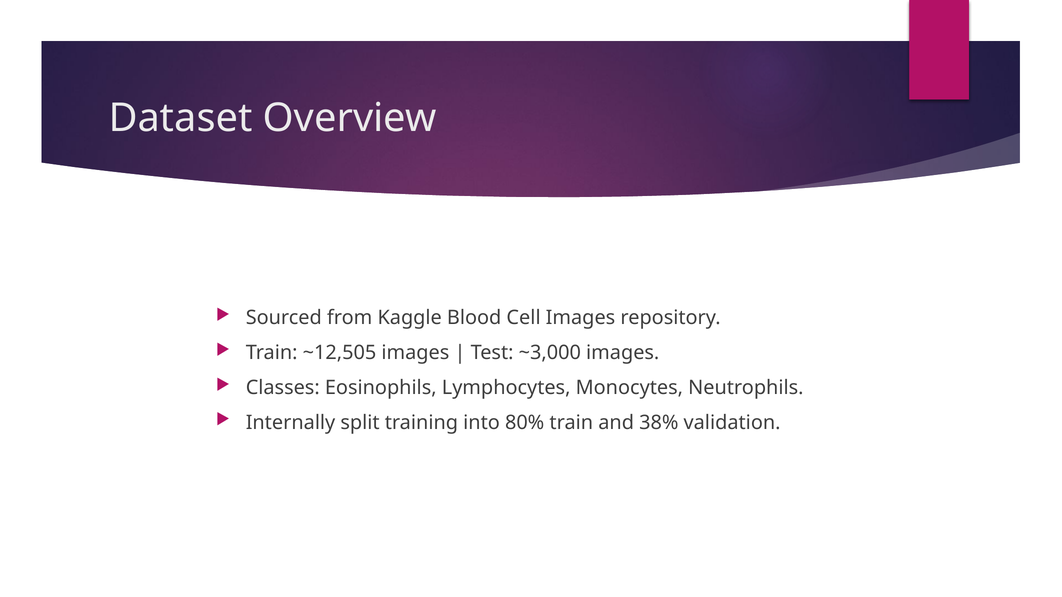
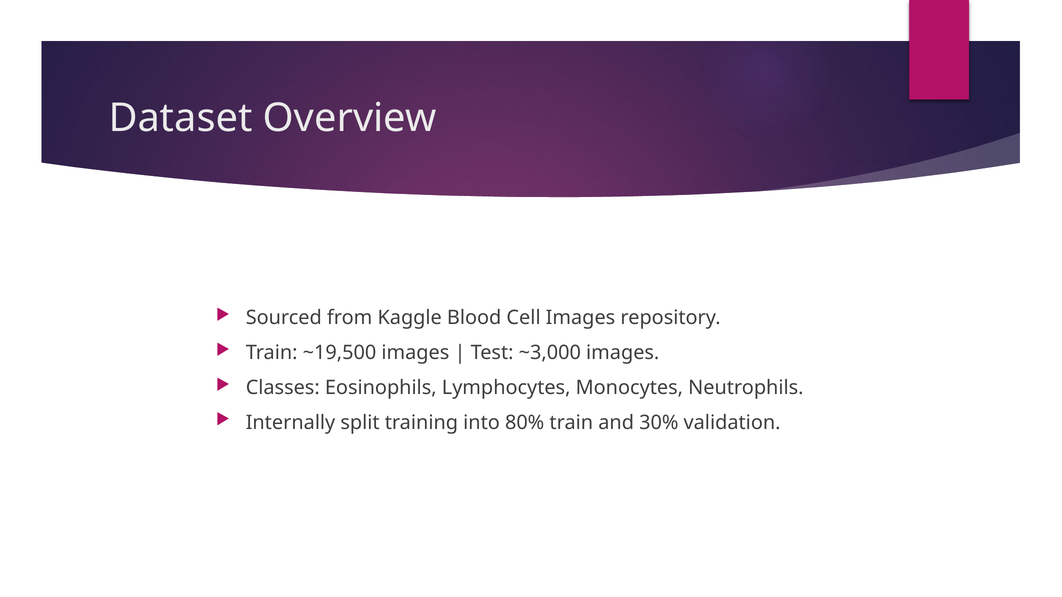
~12,505: ~12,505 -> ~19,500 (339, 353)
38%: 38% -> 30% (659, 423)
